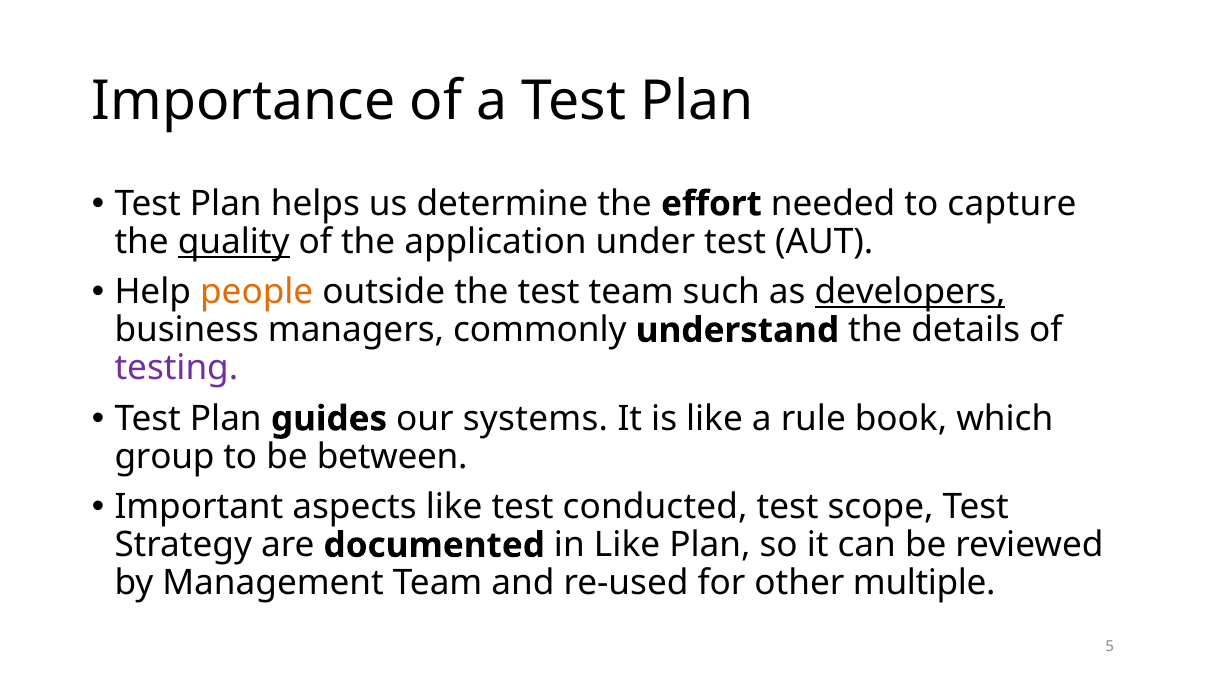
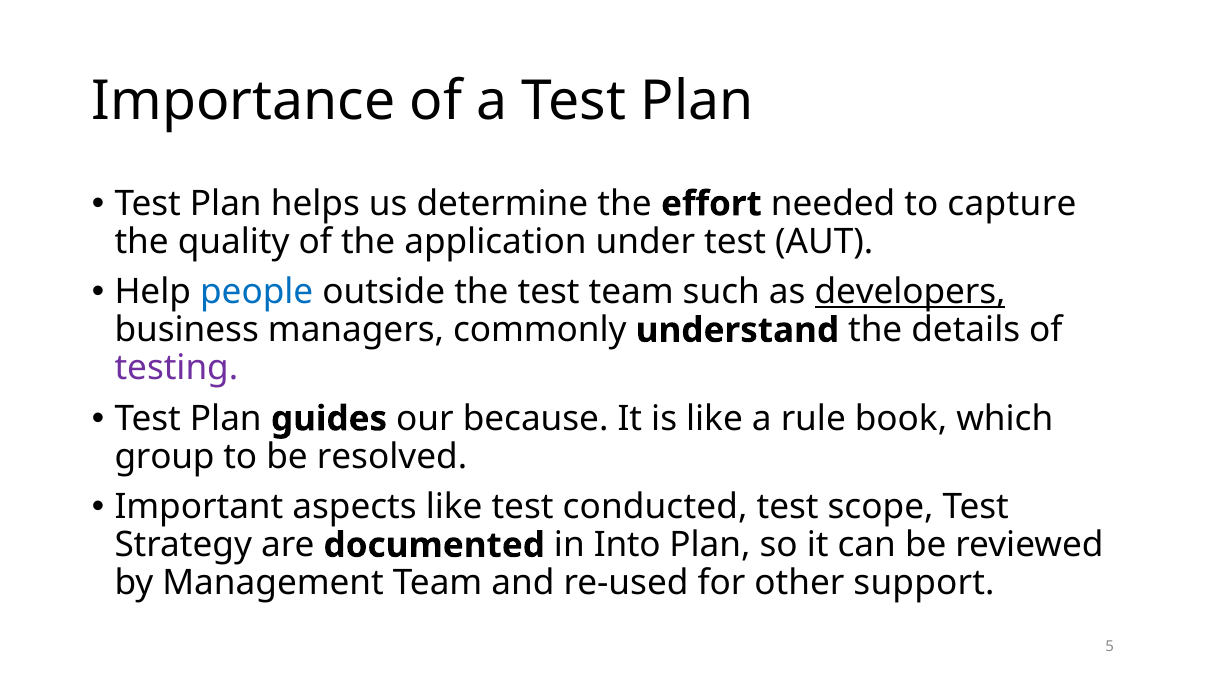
quality underline: present -> none (234, 242)
people colour: orange -> blue (257, 292)
systems: systems -> because (536, 419)
between: between -> resolved (392, 457)
in Like: Like -> Into (627, 546)
multiple: multiple -> support (924, 584)
